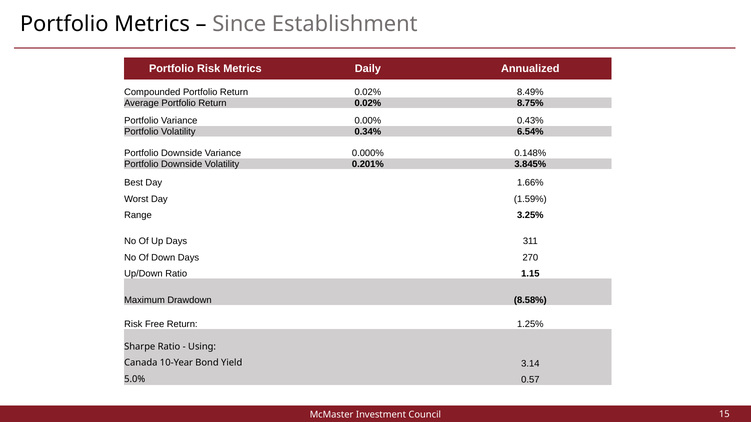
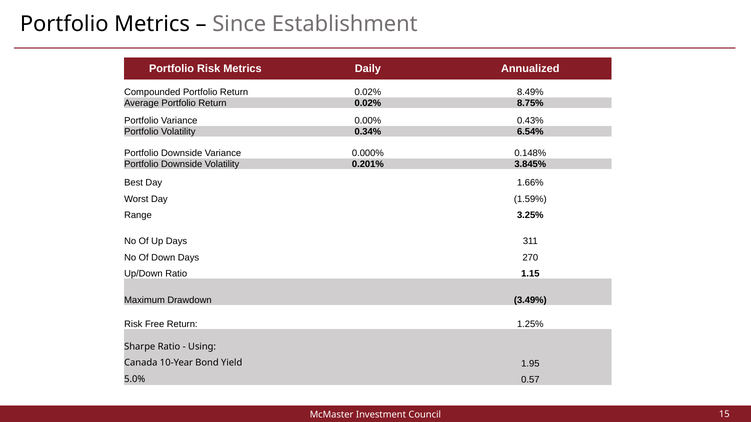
8.58%: 8.58% -> 3.49% (530, 300)
3.14: 3.14 -> 1.95 (530, 364)
